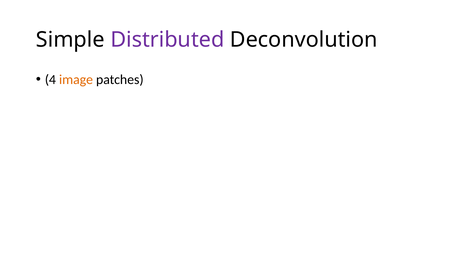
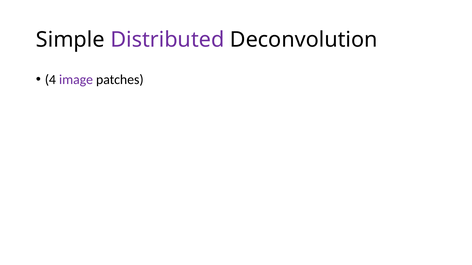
image colour: orange -> purple (76, 80)
